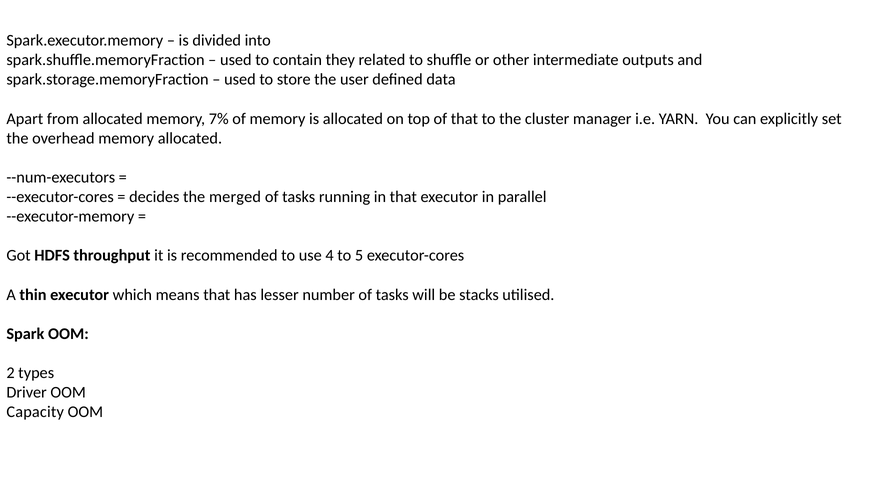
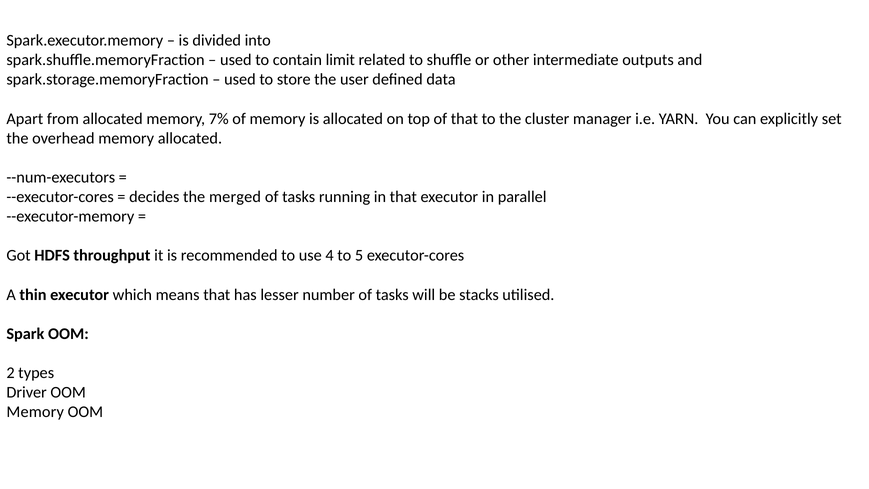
they: they -> limit (340, 60)
Capacity: Capacity -> Memory (35, 412)
